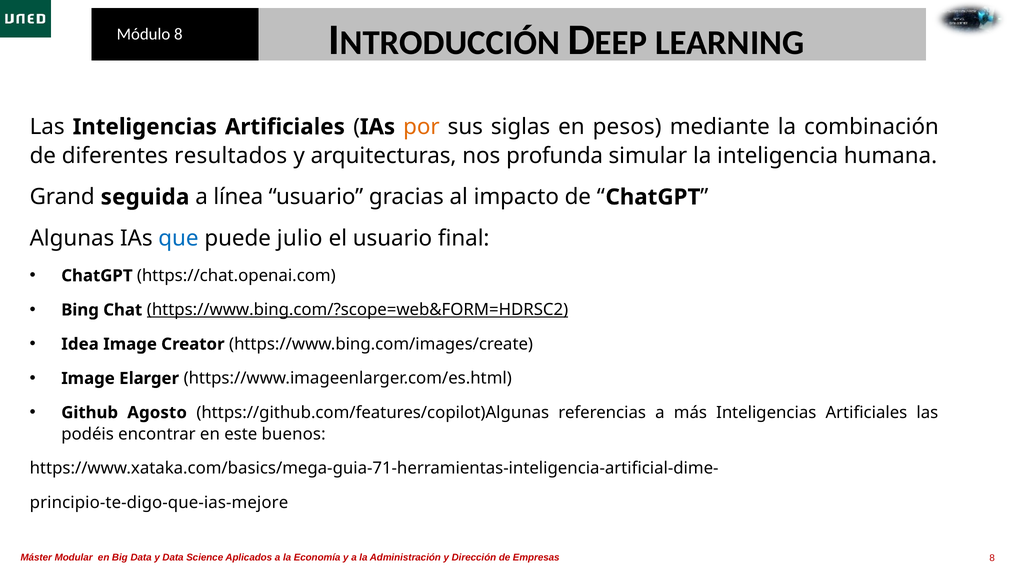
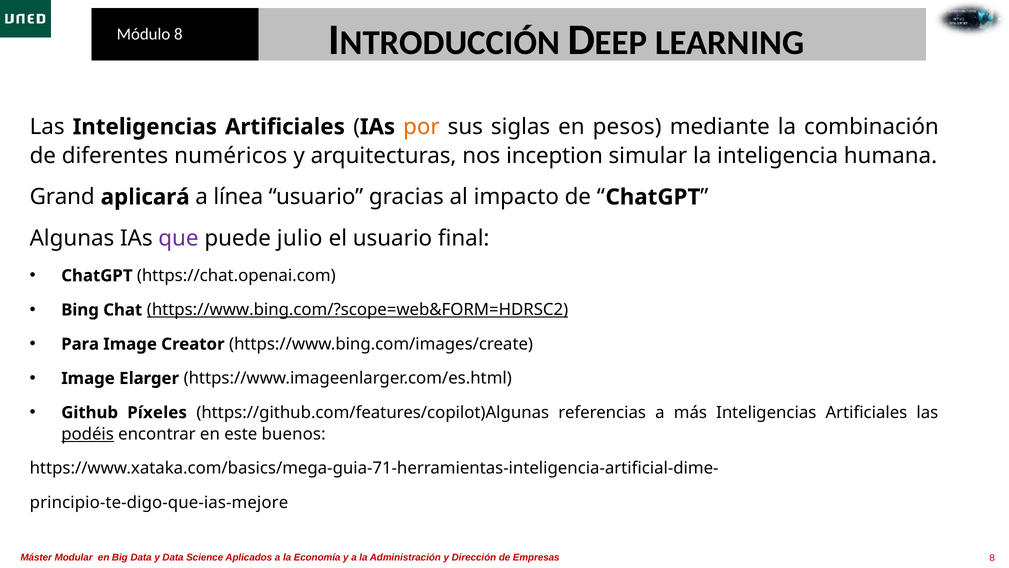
resultados: resultados -> numéricos (231, 156)
profunda: profunda -> inception (555, 156)
seguida: seguida -> aplicará (145, 197)
que colour: blue -> purple (178, 238)
Idea: Idea -> Para (80, 344)
Agosto: Agosto -> Píxeles (157, 412)
podéis underline: none -> present (88, 434)
